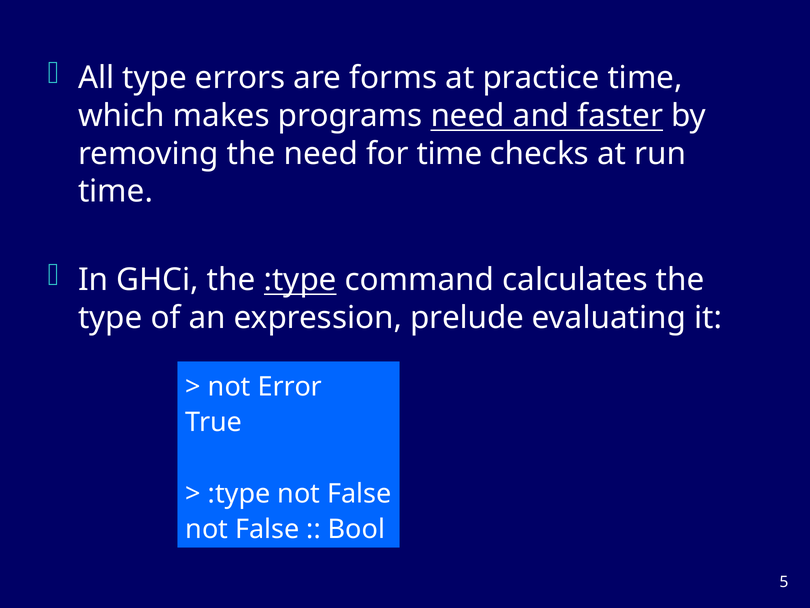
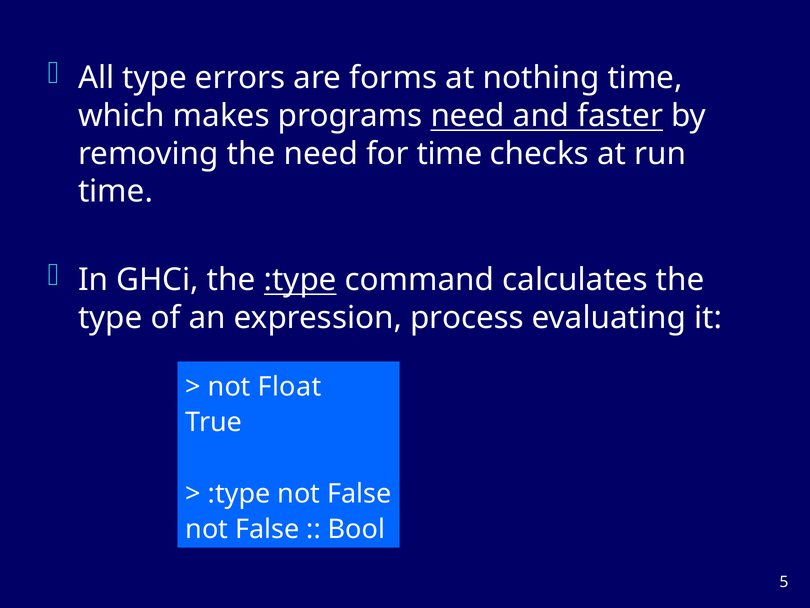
practice: practice -> nothing (541, 78)
prelude: prelude -> process (467, 318)
Error: Error -> Float (290, 386)
